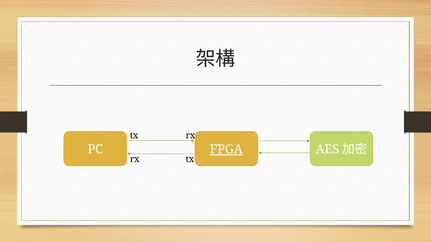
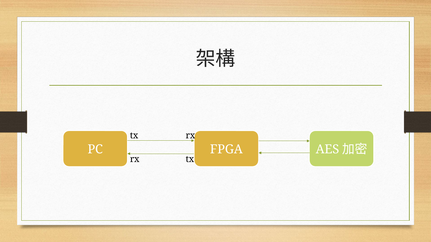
FPGA underline: present -> none (226, 150)
